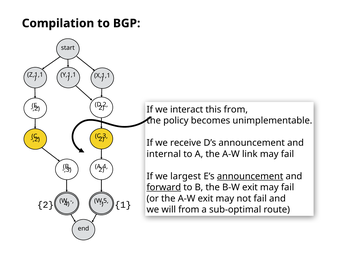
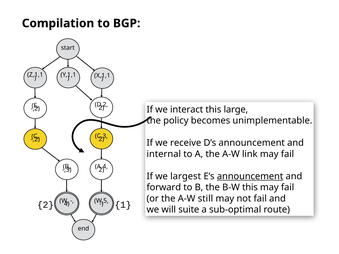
this from: from -> large (236, 110)
forward underline: present -> none (164, 188)
B-W exit: exit -> this (250, 188)
A-W exit: exit -> still (205, 199)
will from: from -> suite (189, 210)
